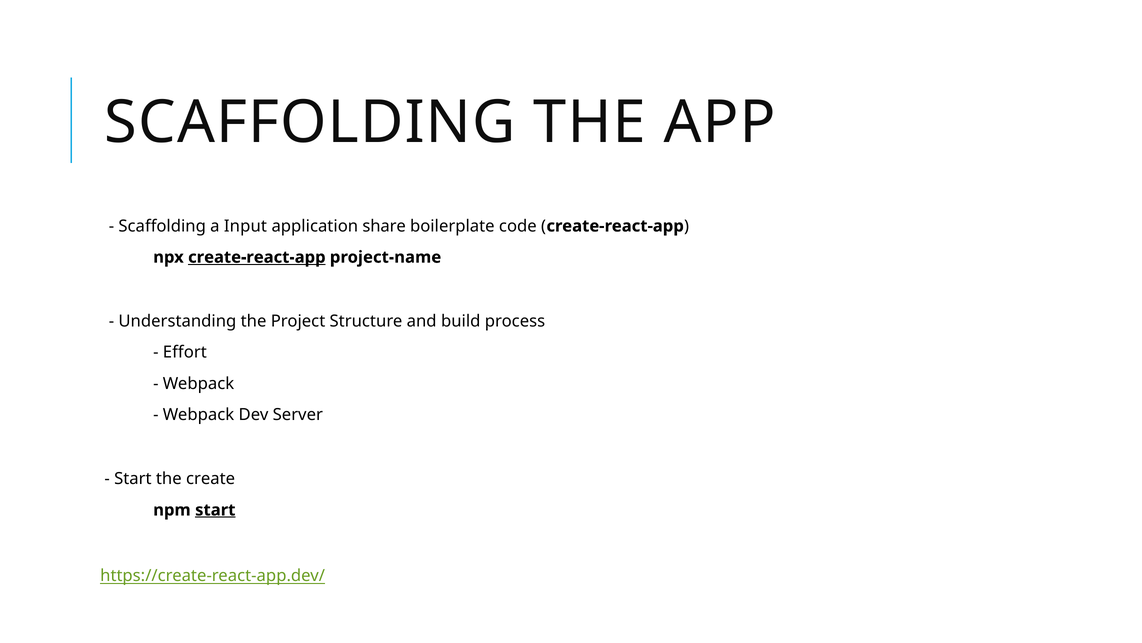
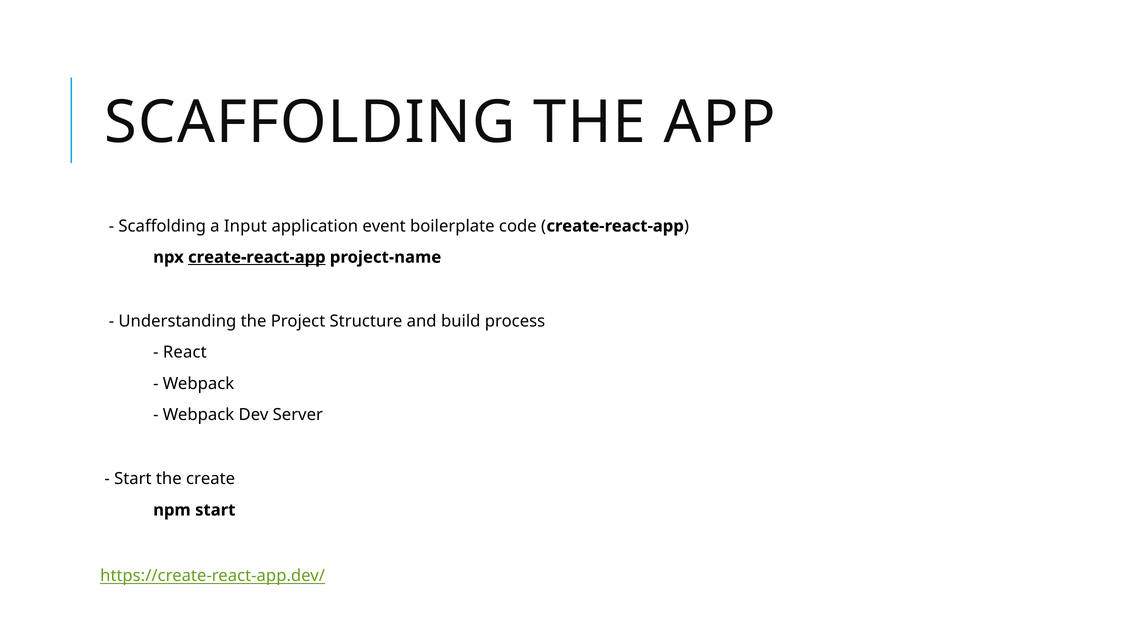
share: share -> event (384, 226)
Effort: Effort -> React (185, 352)
start underline: present -> none (215, 510)
